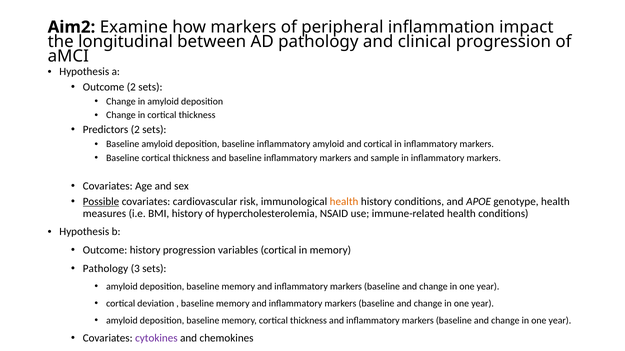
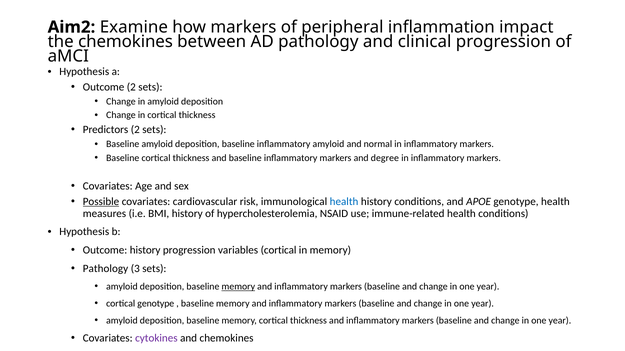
the longitudinal: longitudinal -> chemokines (126, 42)
and cortical: cortical -> normal (378, 144)
sample: sample -> degree (385, 158)
health colour: orange -> blue (344, 202)
memory underline: none -> present (238, 287)
cortical deviation: deviation -> genotype (156, 304)
